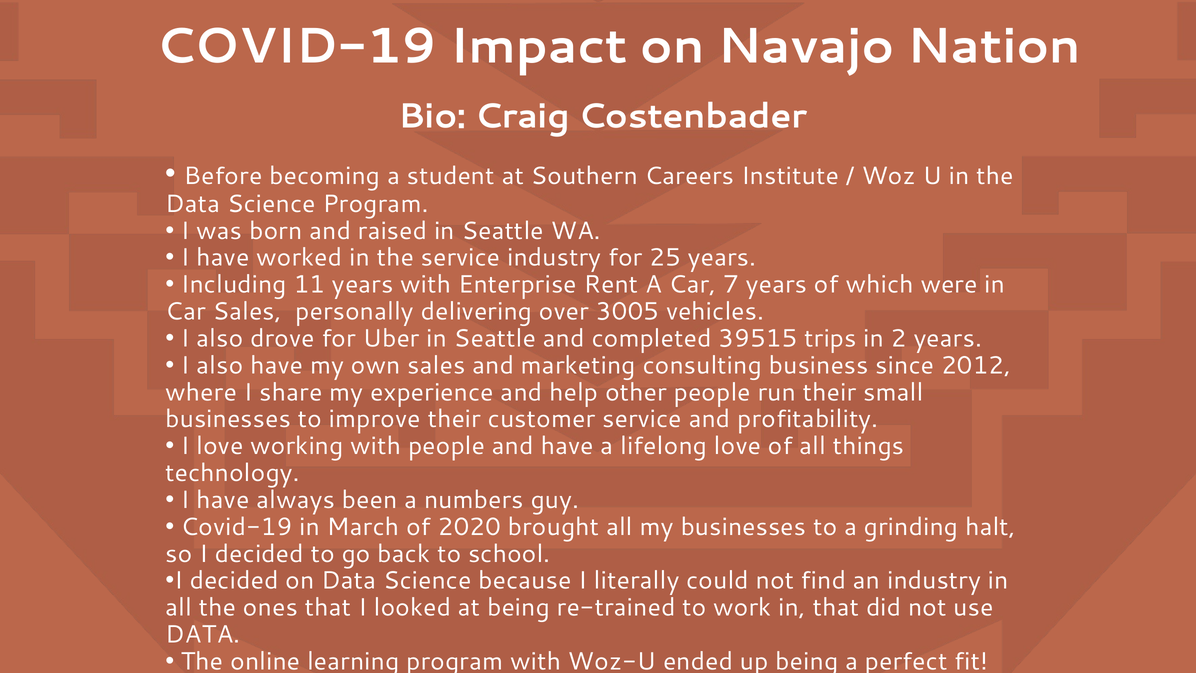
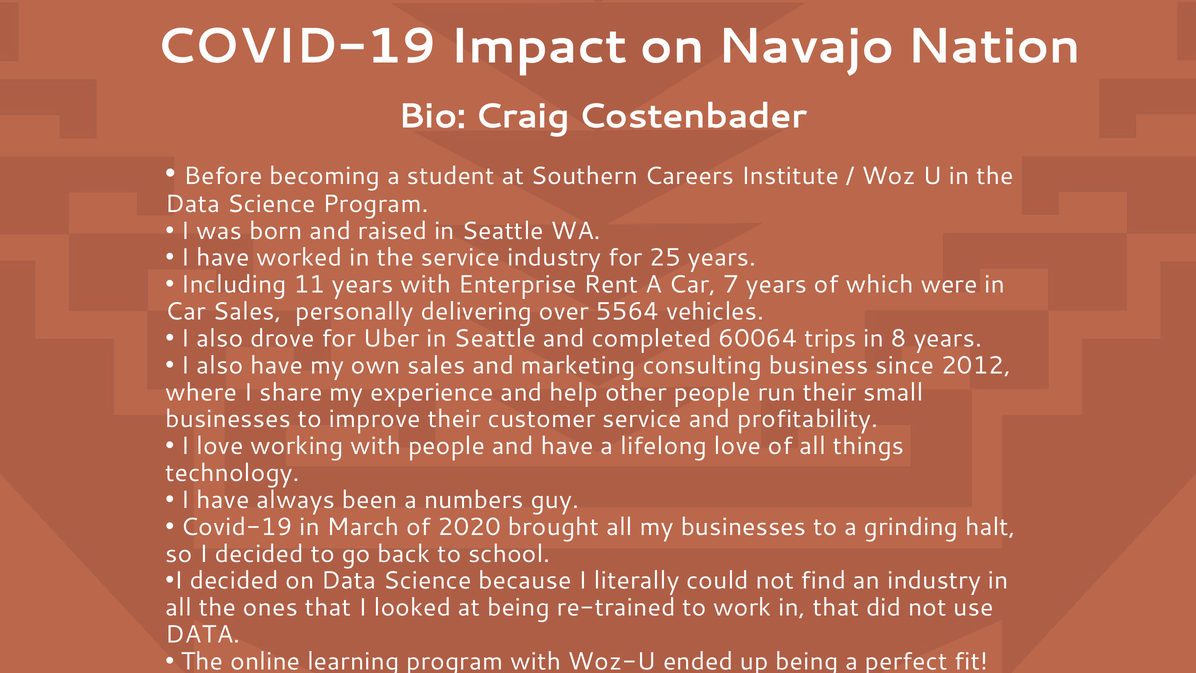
3005: 3005 -> 5564 (628, 311)
39515: 39515 -> 60064 (758, 338)
2: 2 -> 8 (899, 338)
